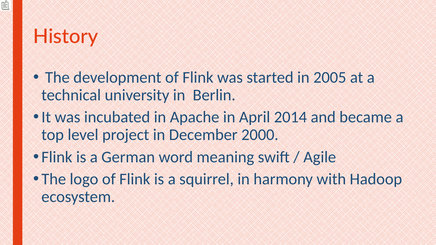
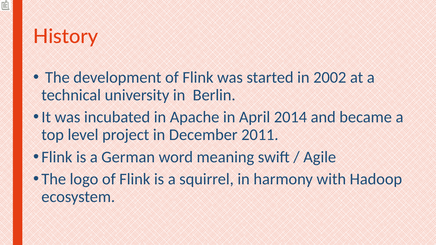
2005: 2005 -> 2002 (330, 77)
2000: 2000 -> 2011 (260, 135)
